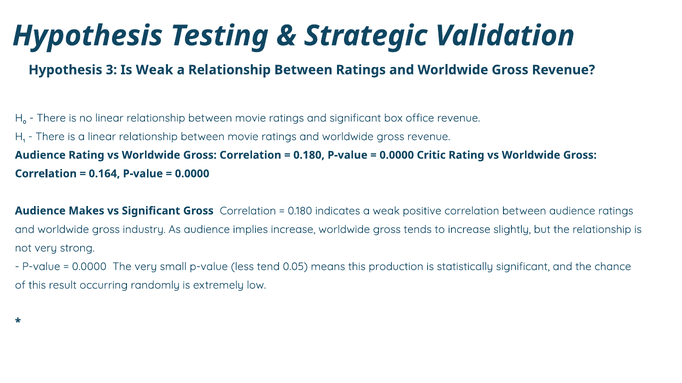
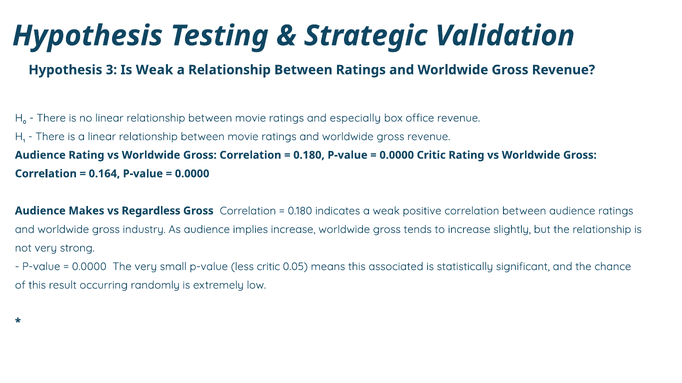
and significant: significant -> especially (355, 118)
vs Significant: Significant -> Regardless (151, 211)
less tend: tend -> critic (268, 267)
production: production -> associated (396, 267)
